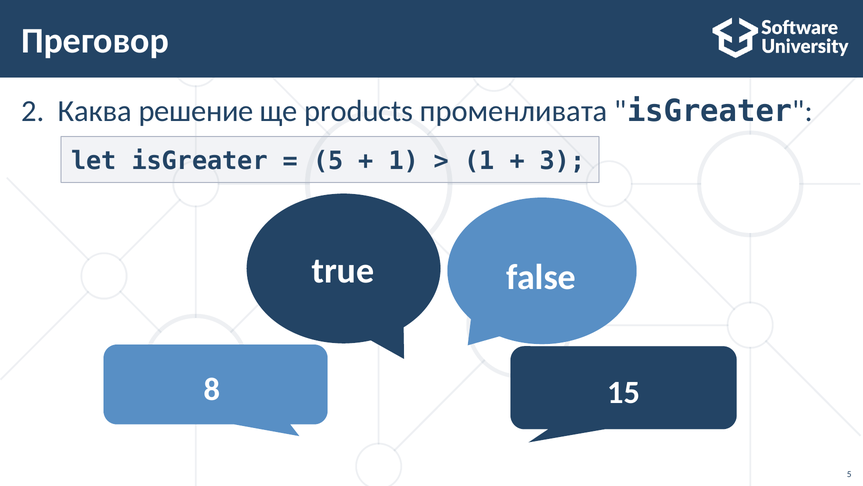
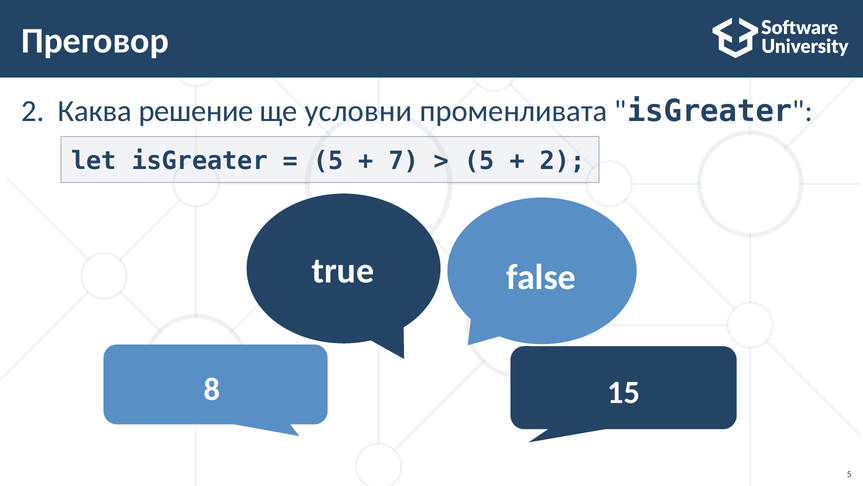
products: products -> условни (359, 111)
1: 1 -> 7 (404, 161)
1: 1 -> 5 (479, 161)
3: 3 -> 2 (563, 161)
